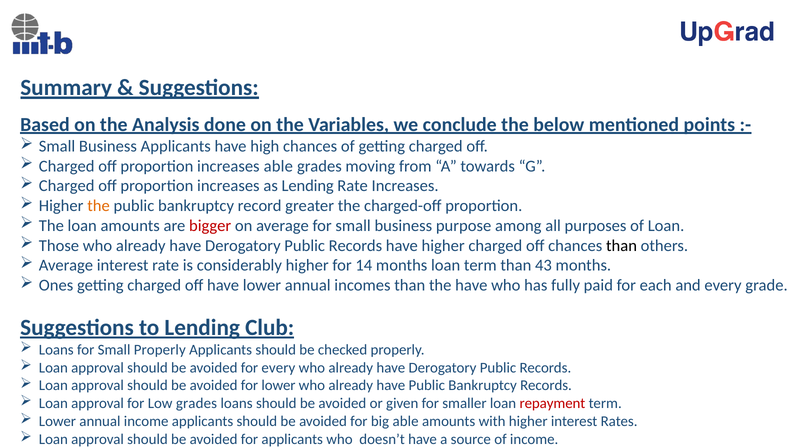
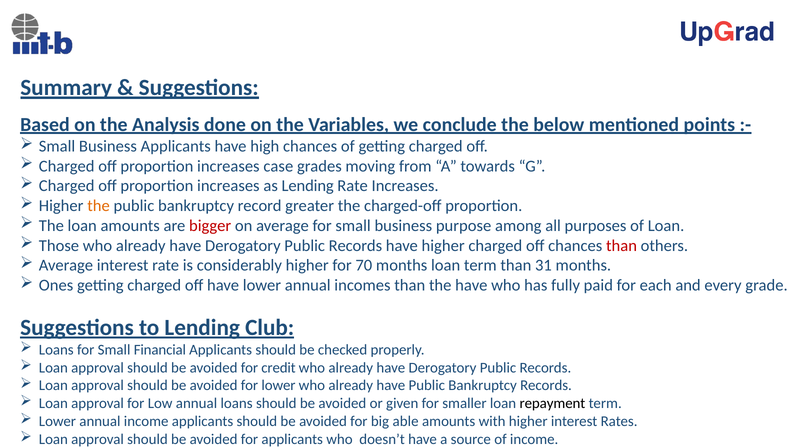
increases able: able -> case (278, 166)
than colour: black -> red (622, 246)
14: 14 -> 70 (364, 266)
43: 43 -> 31 (543, 266)
Small Properly: Properly -> Financial (160, 350)
for every: every -> credit (279, 368)
Low grades: grades -> annual (197, 404)
repayment colour: red -> black (552, 404)
